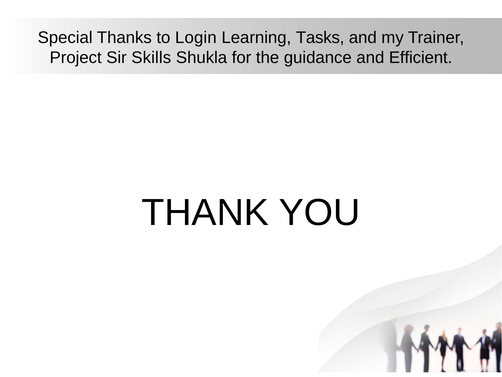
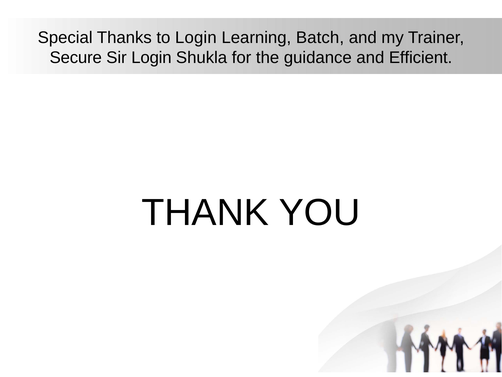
Tasks: Tasks -> Batch (320, 38)
Project: Project -> Secure (76, 58)
Sir Skills: Skills -> Login (151, 58)
